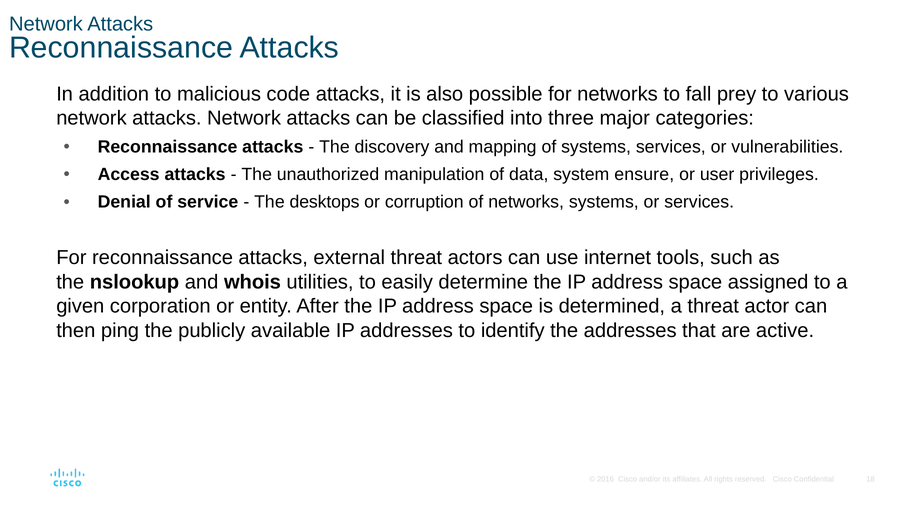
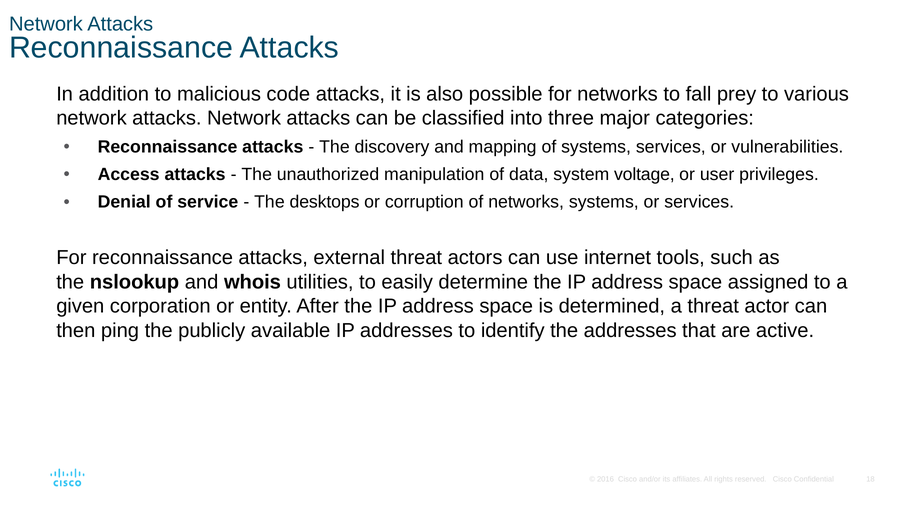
ensure: ensure -> voltage (644, 175)
